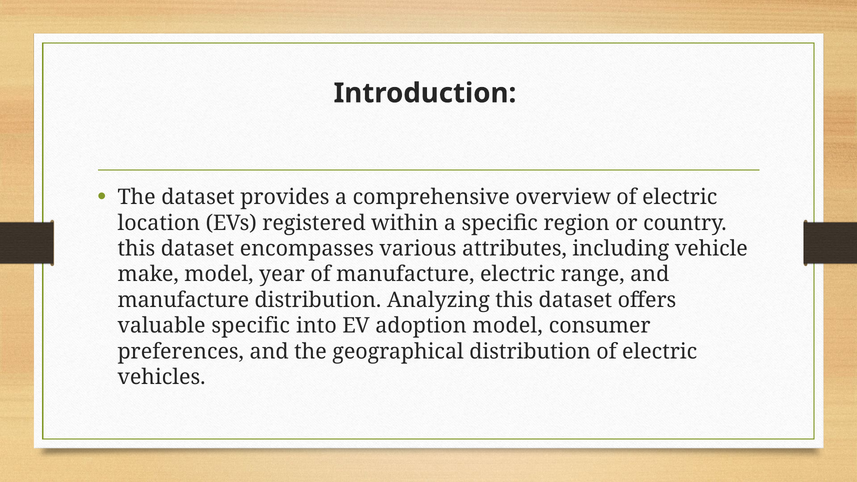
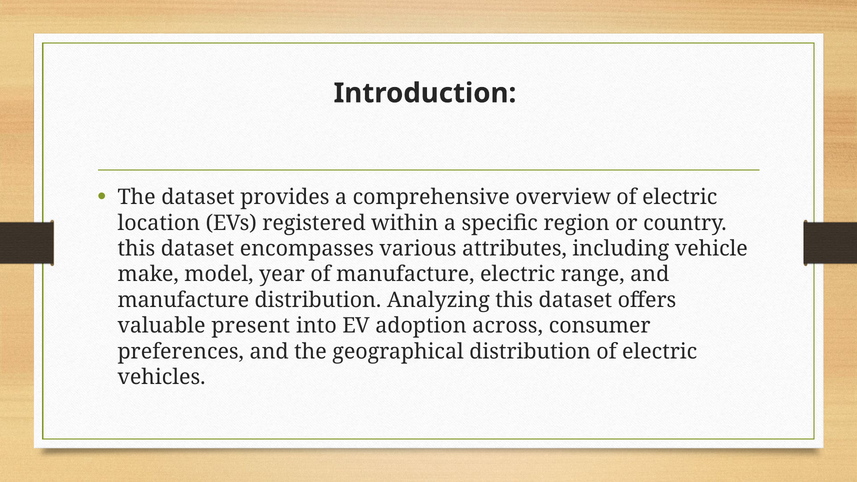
valuable specific: specific -> present (251, 326)
adoption model: model -> across (508, 326)
